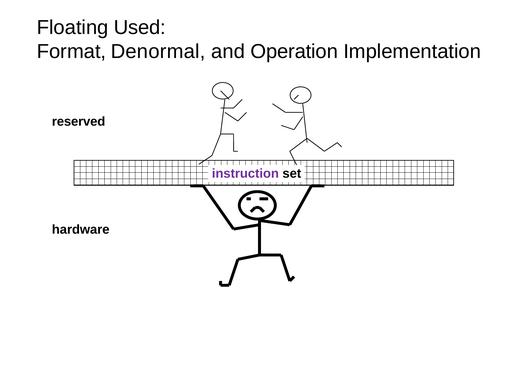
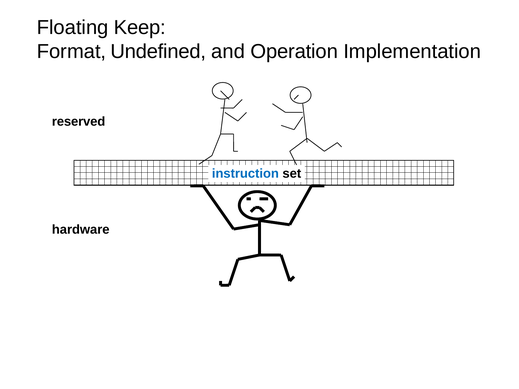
Used: Used -> Keep (140, 27)
Denormal: Denormal -> Undefined (158, 52)
instruction colour: purple -> blue (245, 174)
